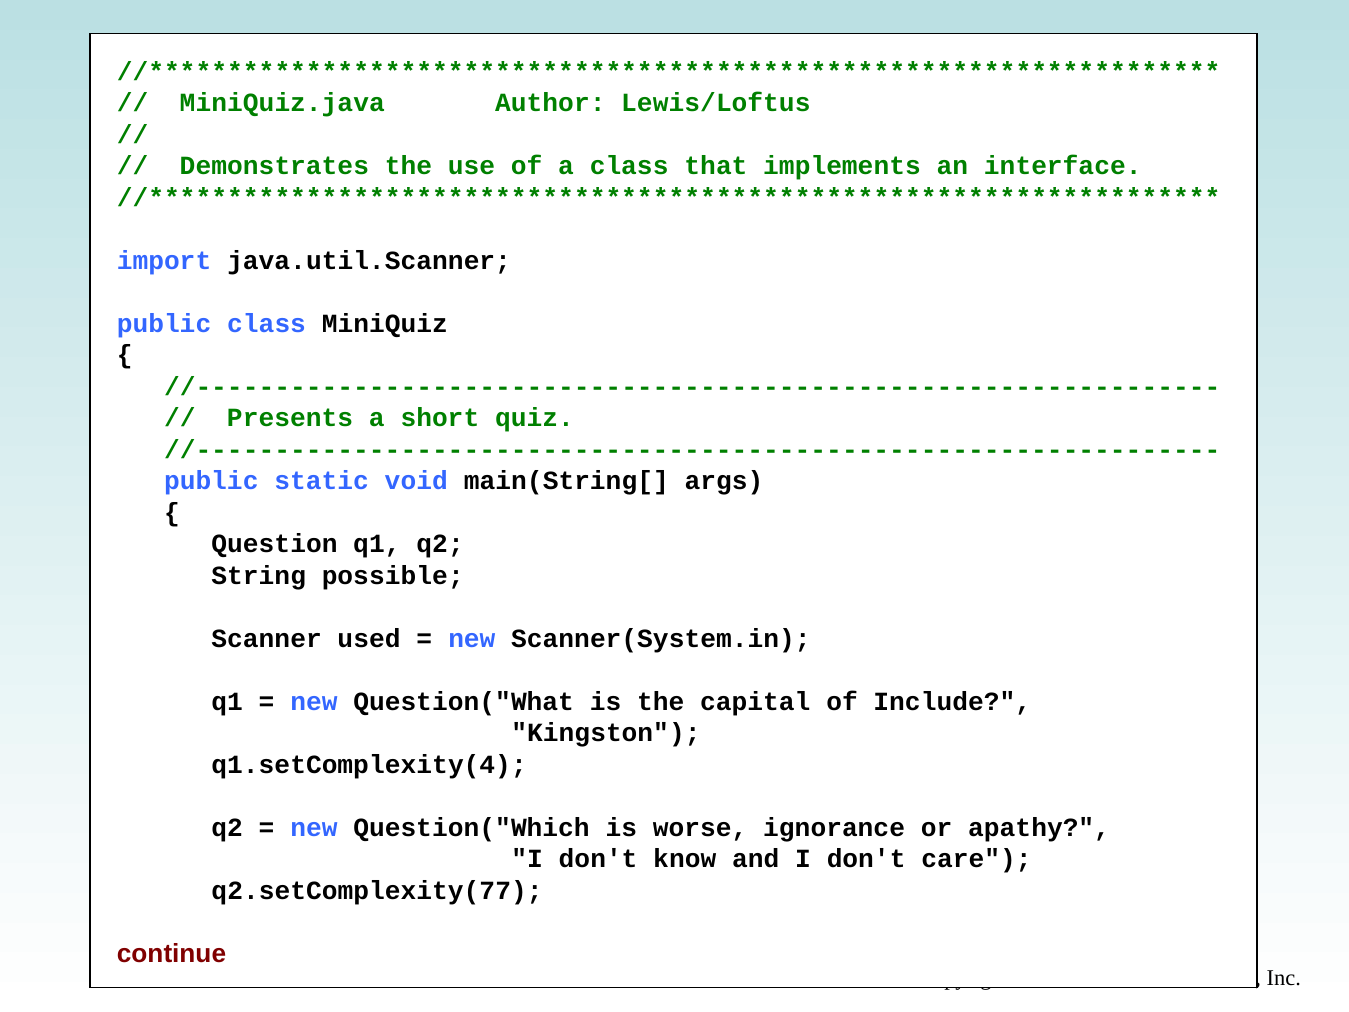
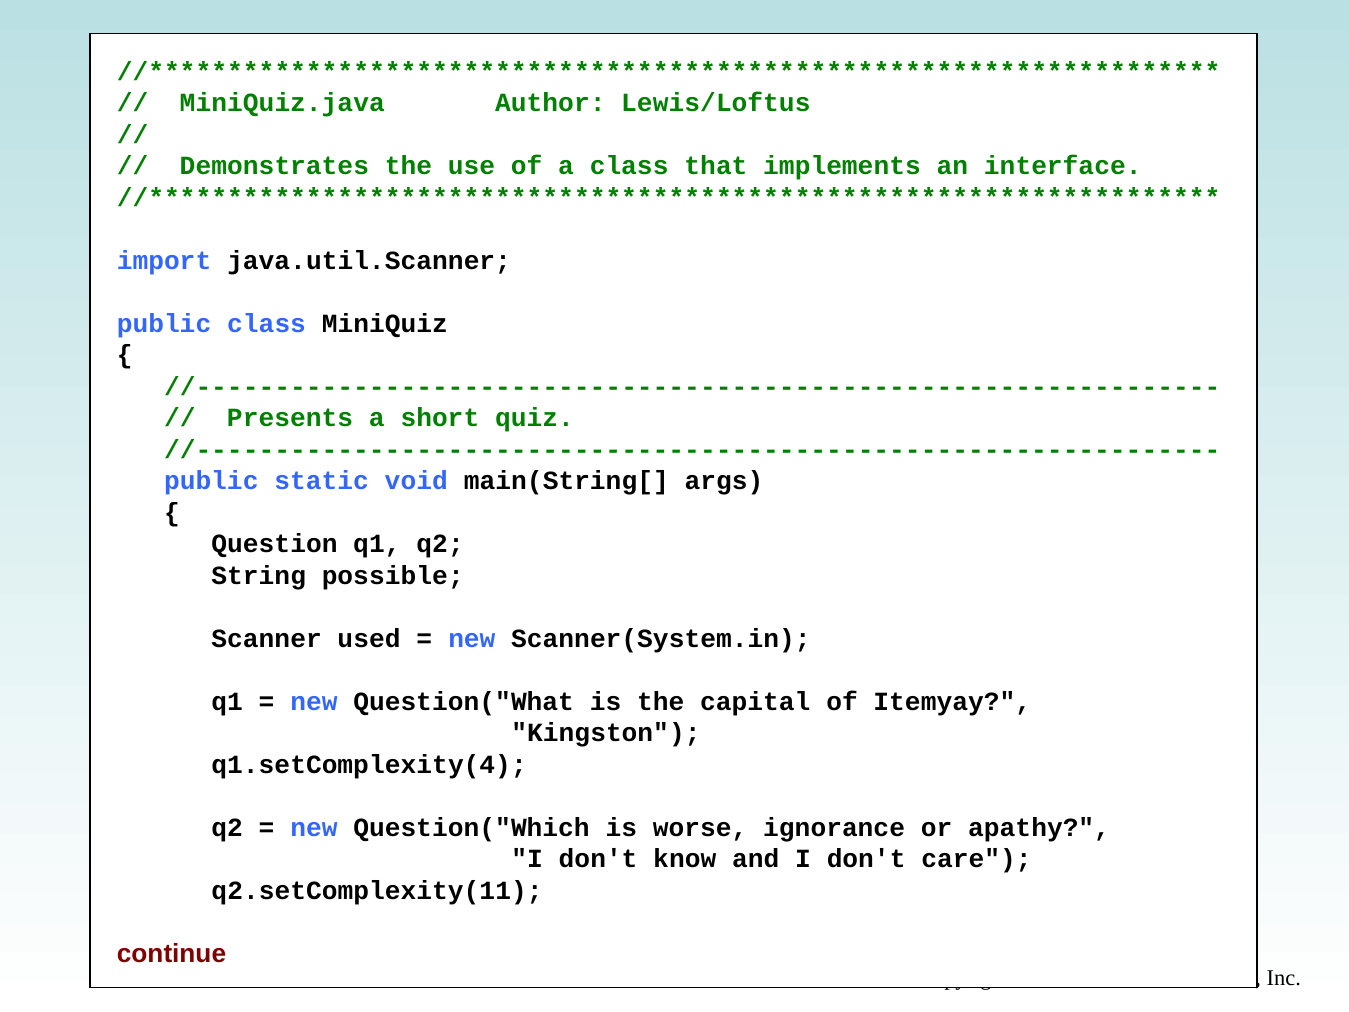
Include: Include -> Itemyay (952, 701)
q2.setComplexity(77: q2.setComplexity(77 -> q2.setComplexity(11 (377, 890)
